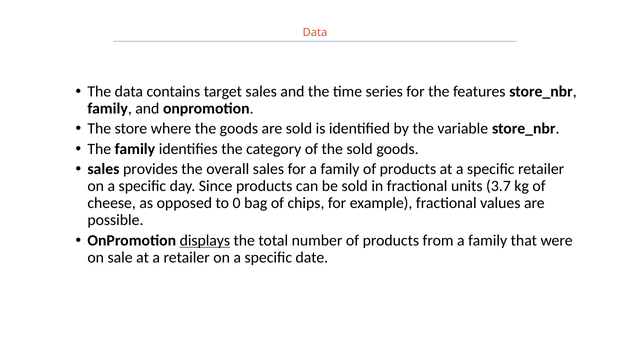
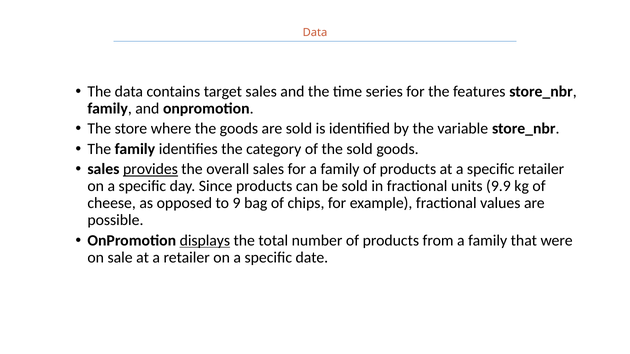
provides underline: none -> present (150, 169)
3.7: 3.7 -> 9.9 (498, 186)
0: 0 -> 9 (237, 203)
